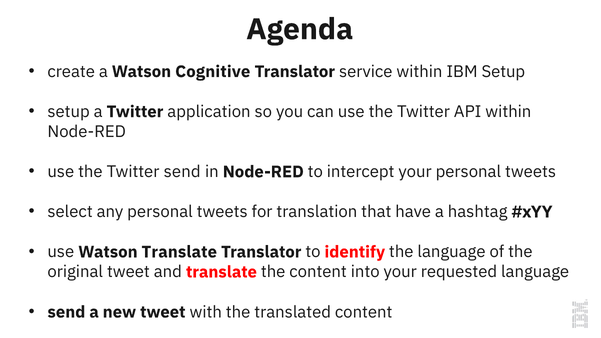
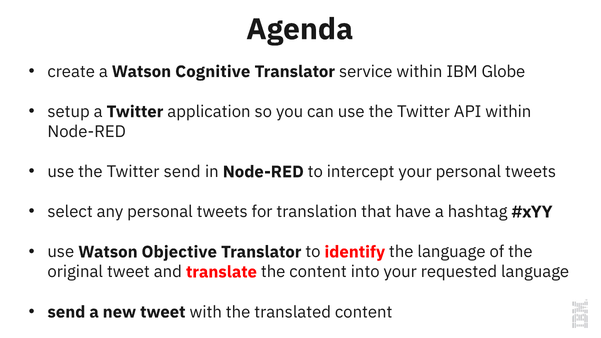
IBM Setup: Setup -> Globe (503, 72)
Watson Translate: Translate -> Objective (179, 252)
